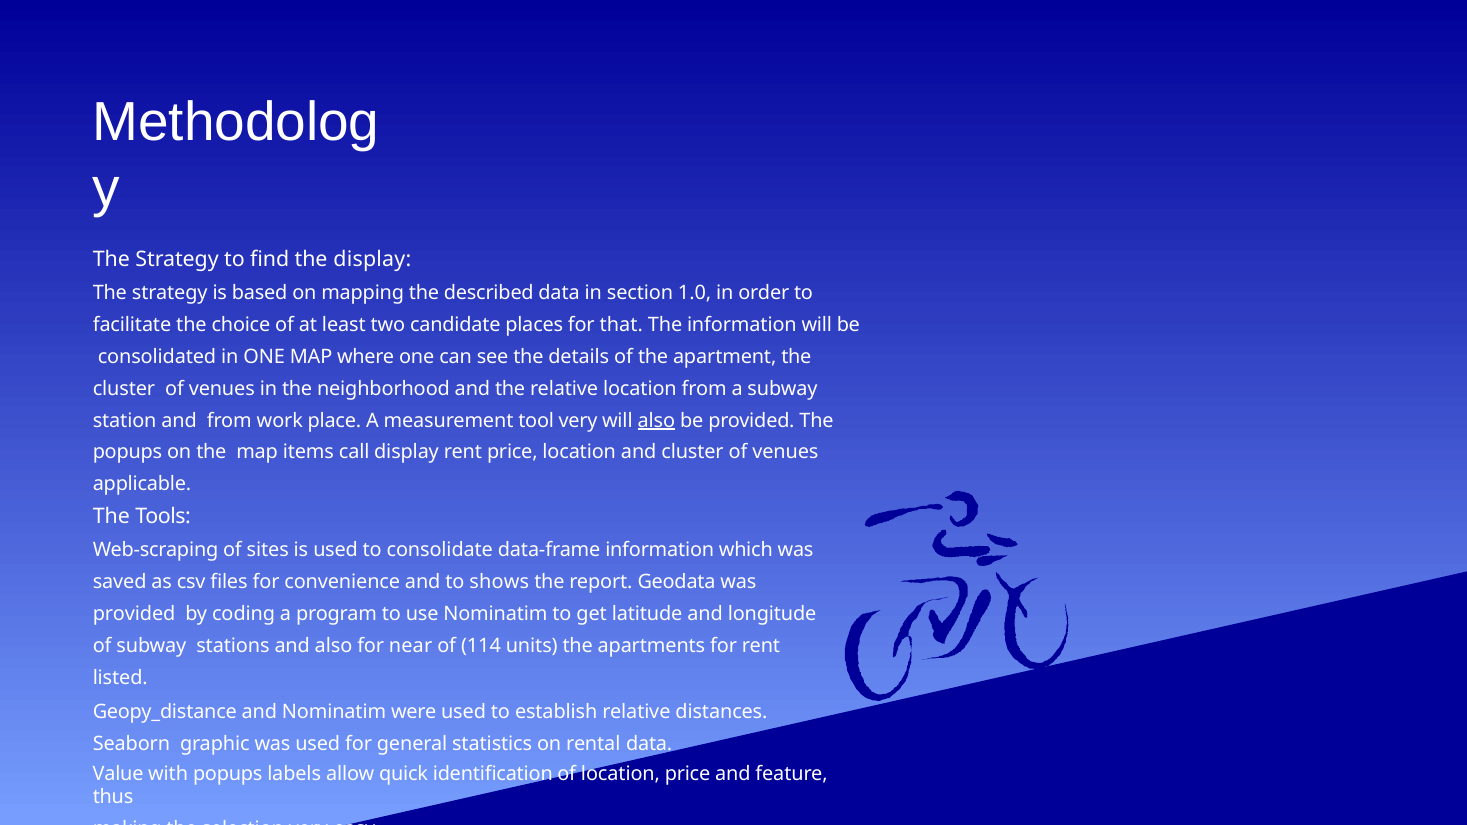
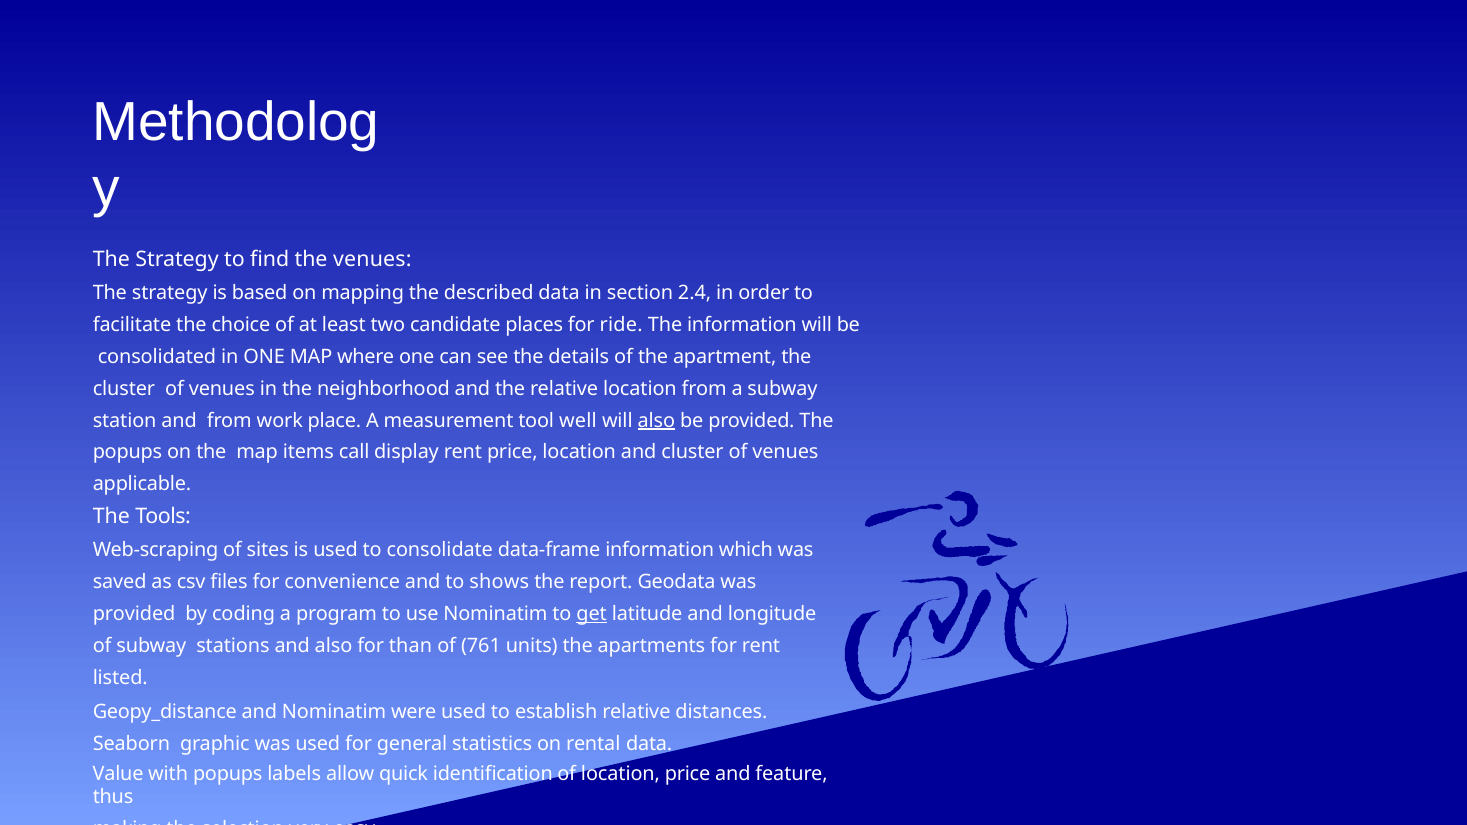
the display: display -> venues (372, 260)
1.0: 1.0 -> 2.4 (695, 293)
that: that -> ride (621, 325)
tool very: very -> well (578, 421)
get underline: none -> present (592, 614)
near: near -> than (411, 646)
114: 114 -> 761 (481, 646)
